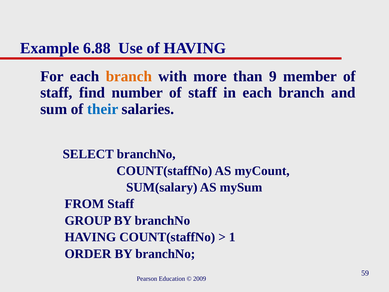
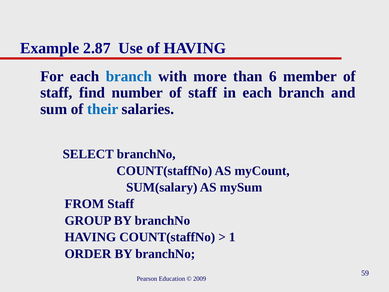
6.88: 6.88 -> 2.87 (97, 48)
branch colour: orange -> blue (129, 76)
9: 9 -> 6 (273, 76)
